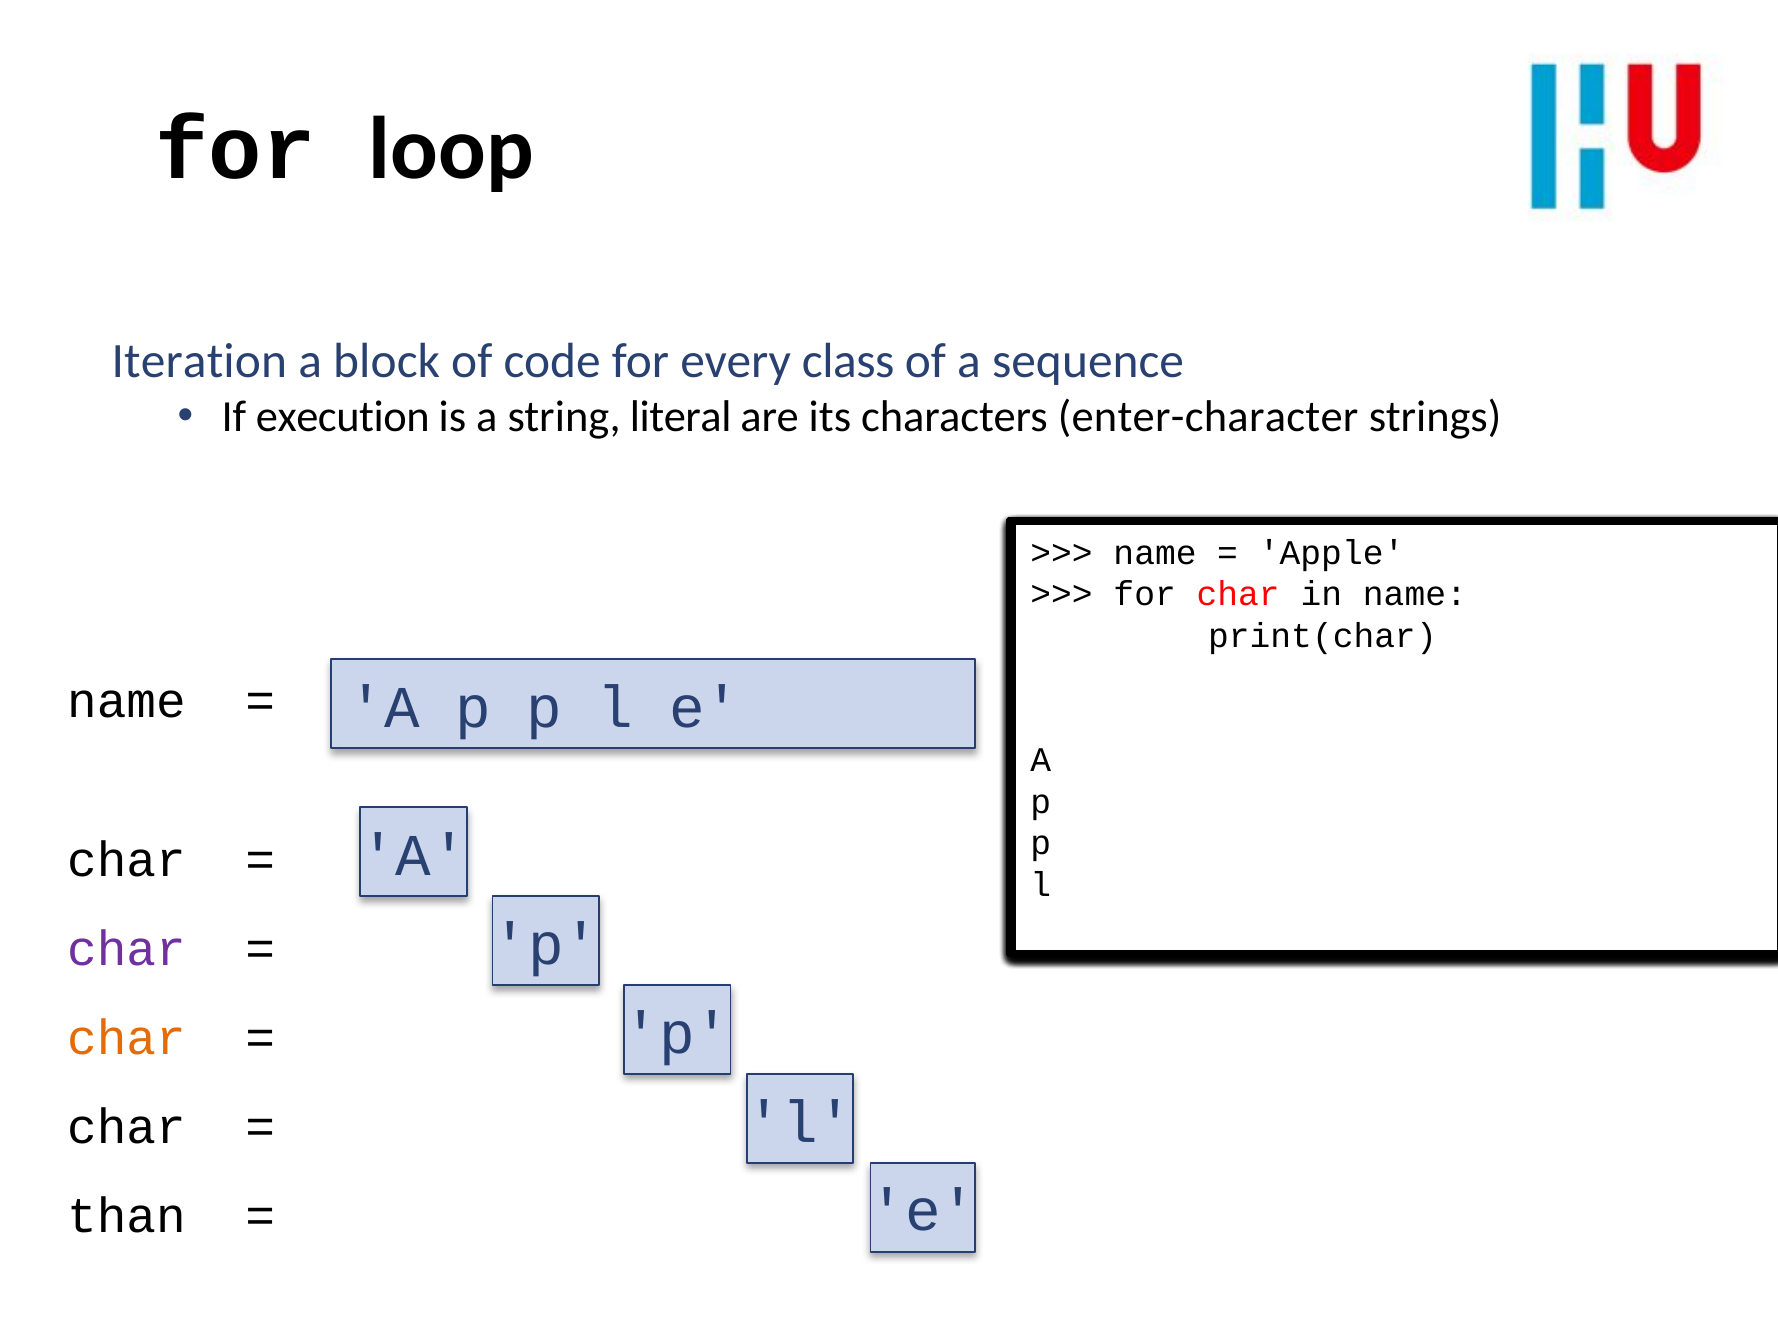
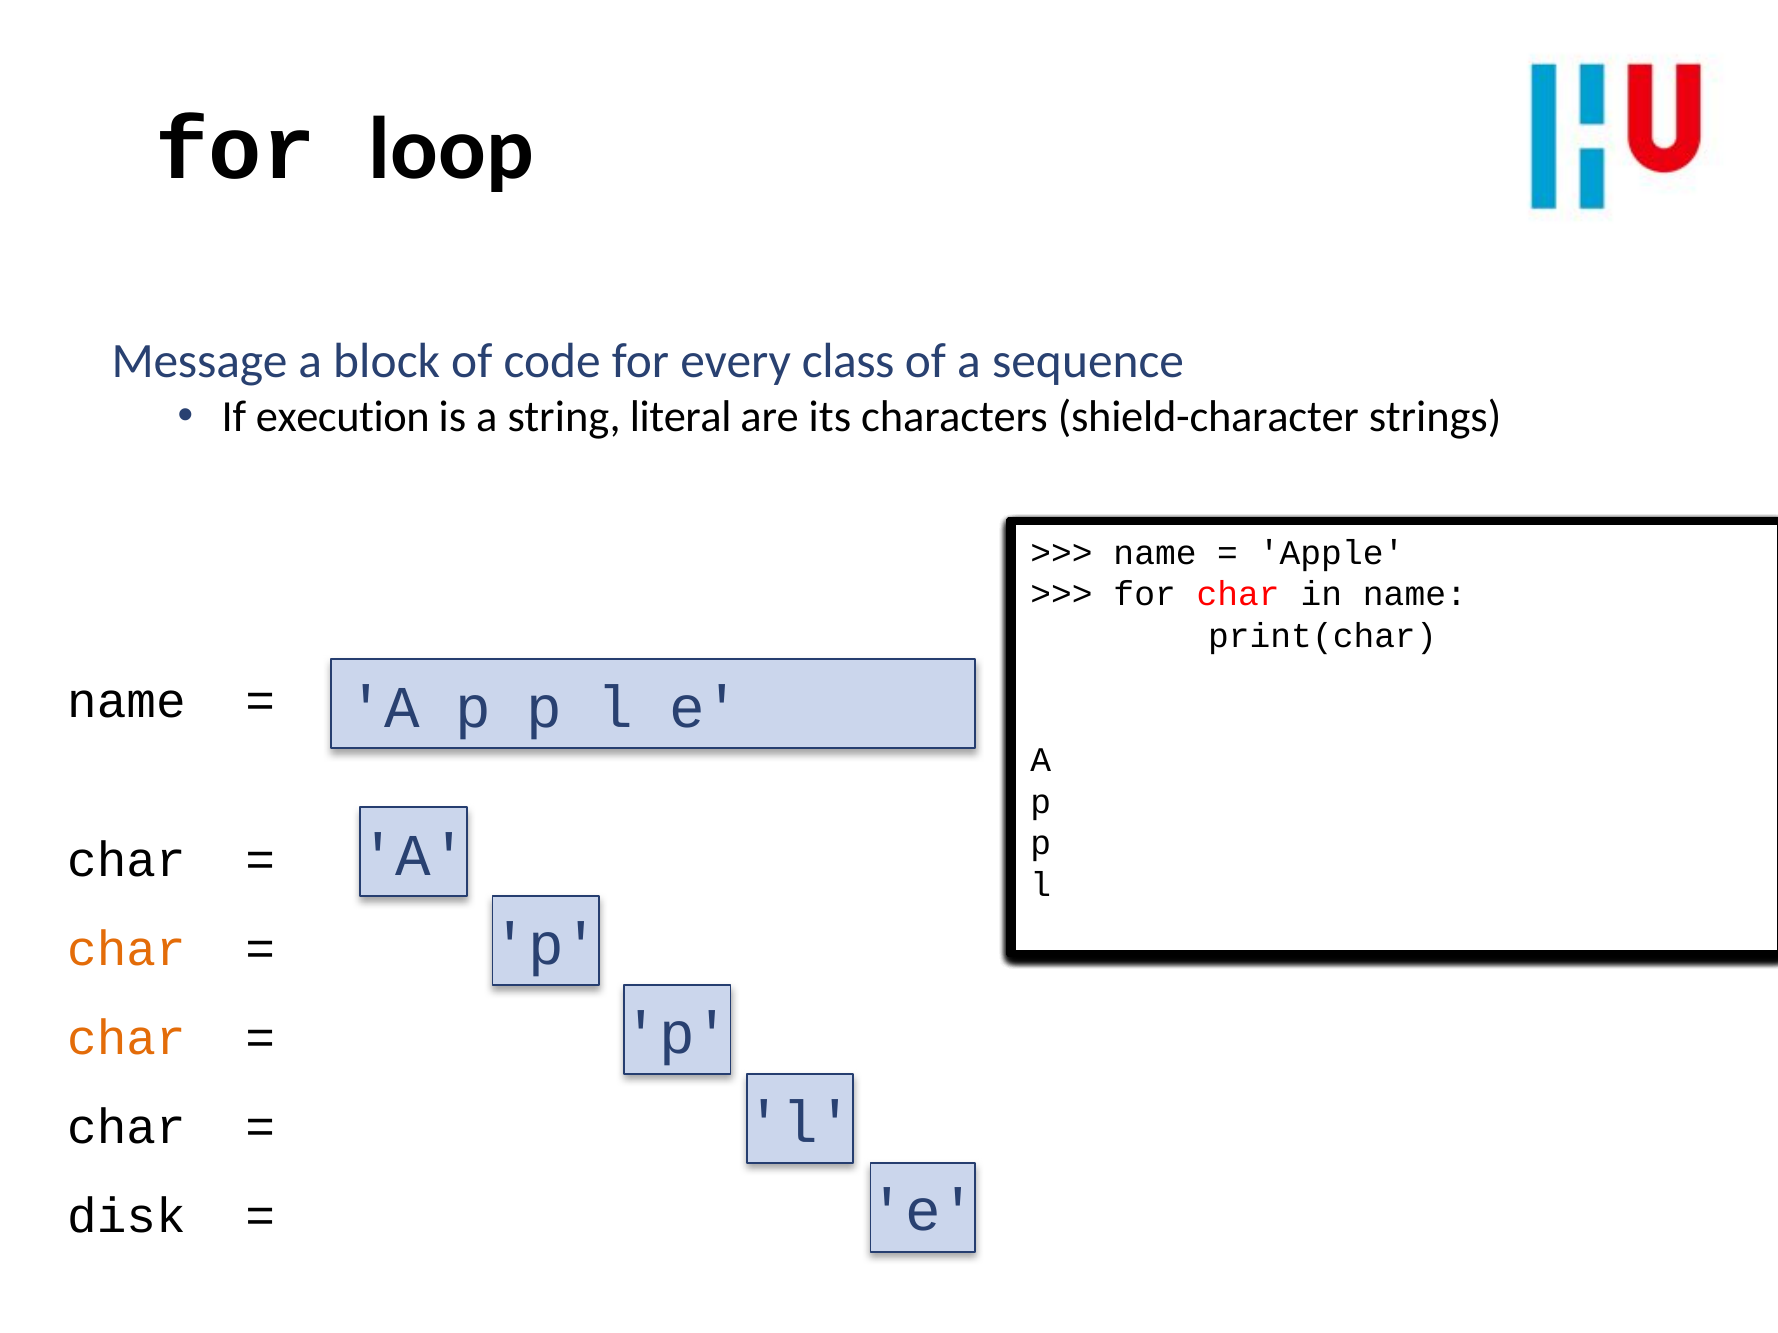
Iteration: Iteration -> Message (199, 361)
enter-character: enter-character -> shield-character (1208, 417)
char colour: purple -> orange (126, 950)
than: than -> disk (126, 1217)
